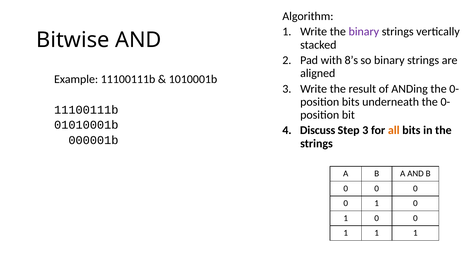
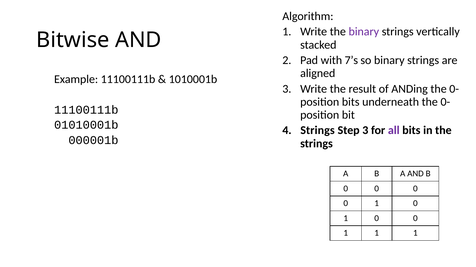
8’s: 8’s -> 7’s (351, 60)
Discuss: Discuss -> Strings (318, 131)
all colour: orange -> purple (394, 131)
